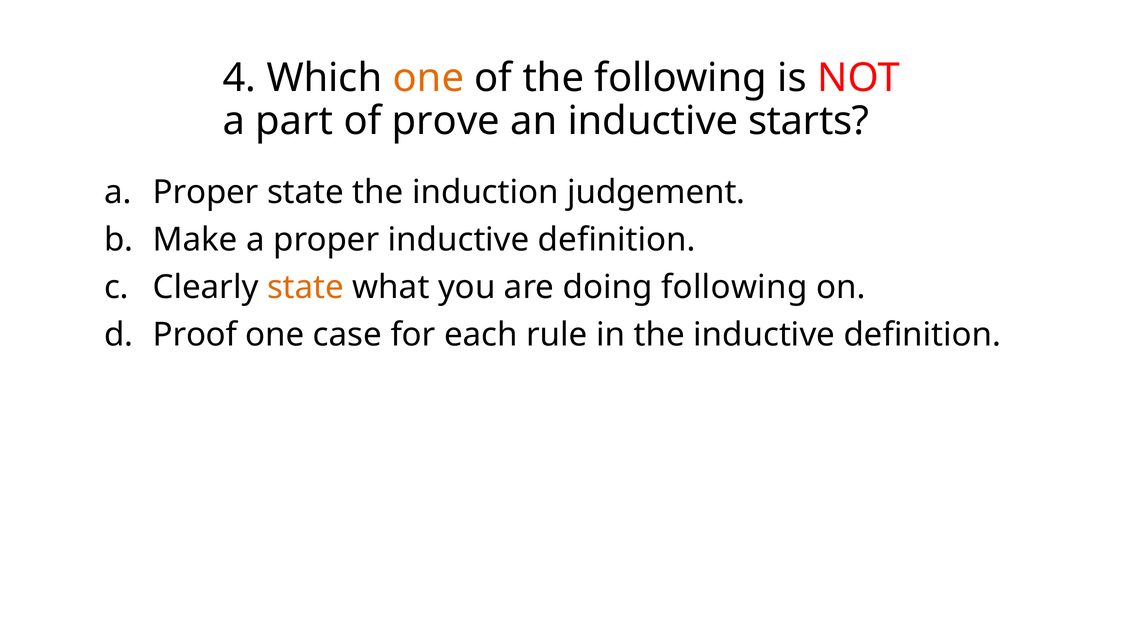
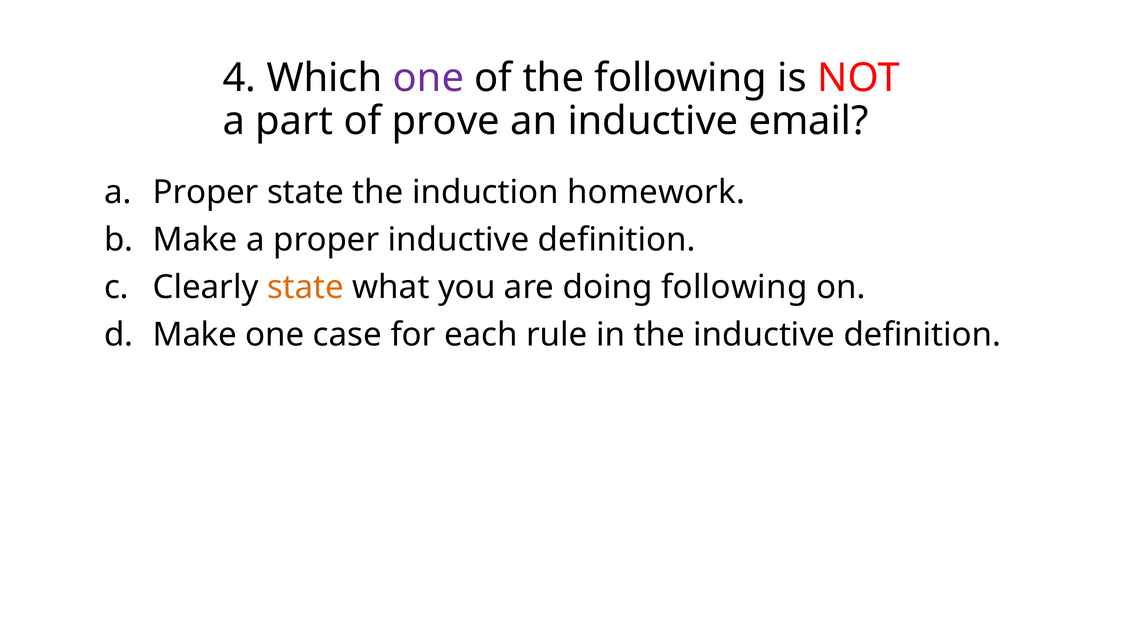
one colour: orange -> purple (428, 78)
starts: starts -> email (809, 121)
judgement: judgement -> homework (656, 192)
Proof: Proof -> Make (195, 335)
